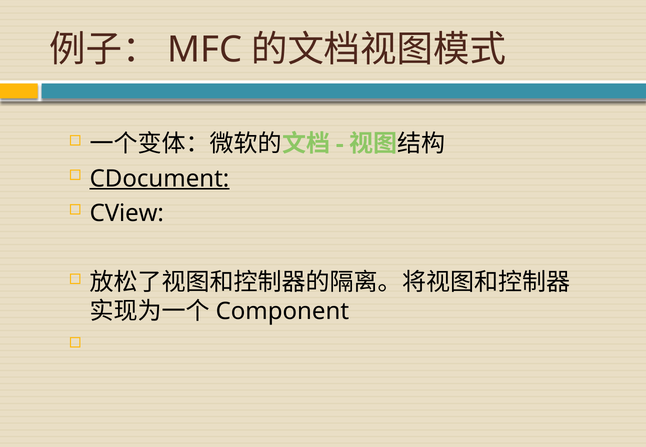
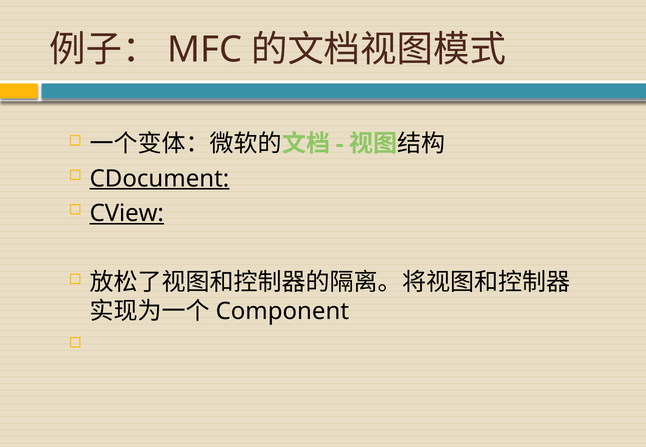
CView underline: none -> present (127, 213)
